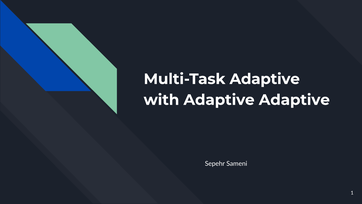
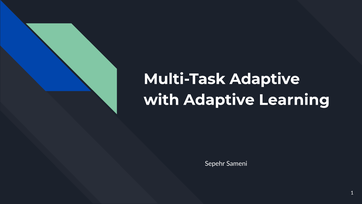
Adaptive Adaptive: Adaptive -> Learning (294, 100)
